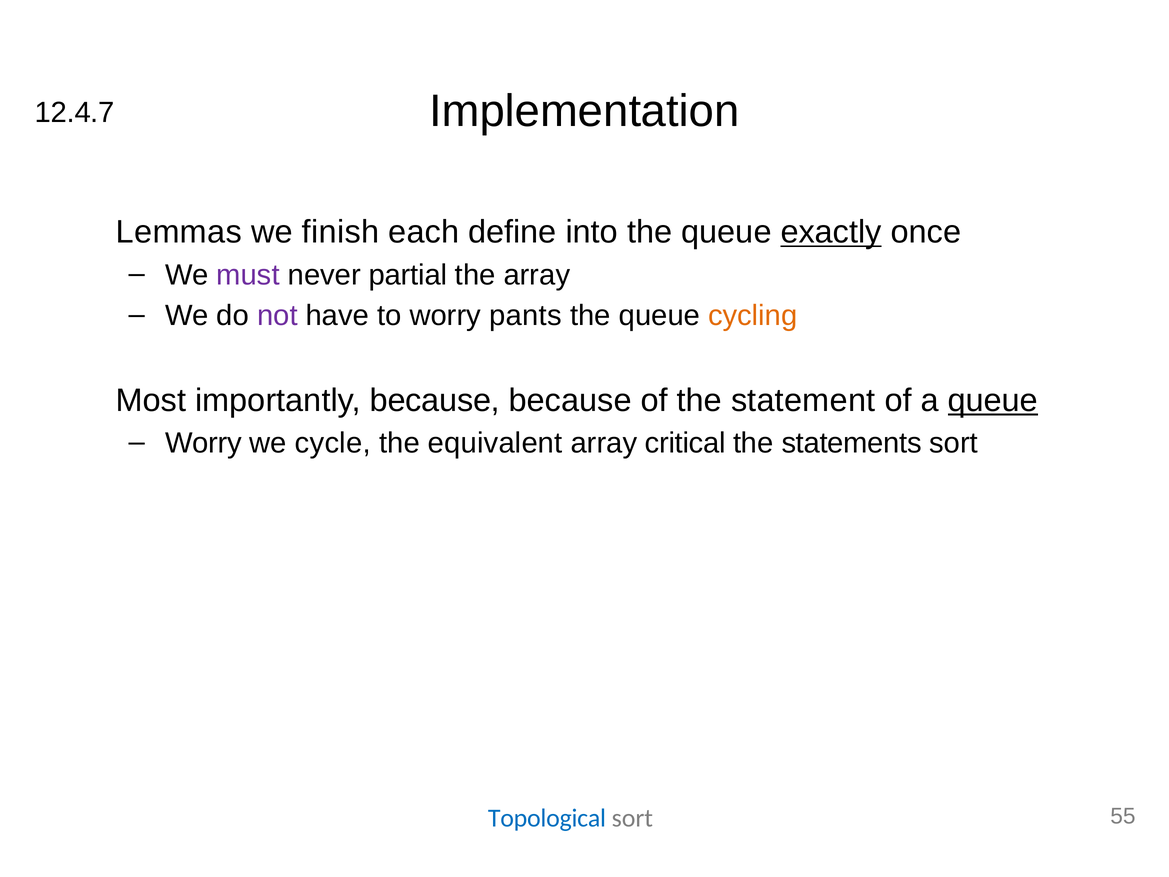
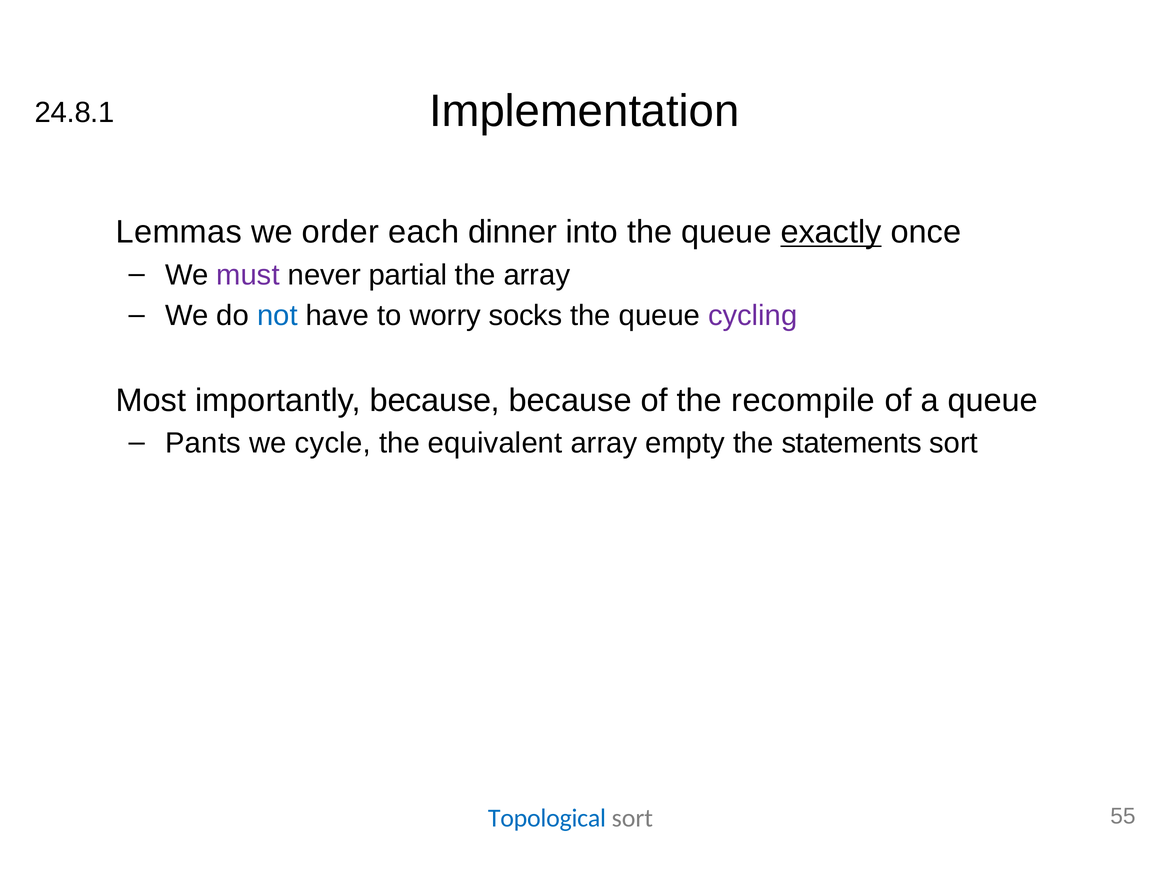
12.4.7: 12.4.7 -> 24.8.1 (75, 113)
finish: finish -> order (341, 232)
define: define -> dinner (512, 232)
not colour: purple -> blue (277, 316)
pants: pants -> socks (526, 316)
cycling colour: orange -> purple (753, 316)
statement: statement -> recompile (803, 400)
queue underline: present -> none (993, 400)
Worry: Worry -> Pants (203, 443)
critical: critical -> empty (685, 443)
